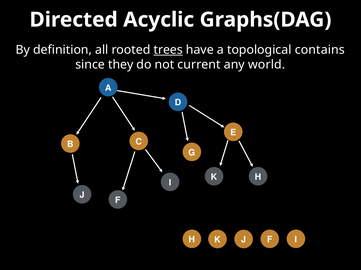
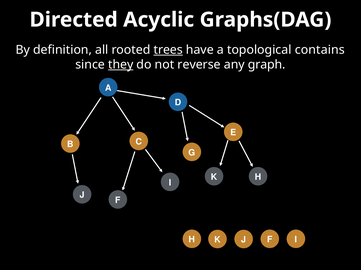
they underline: none -> present (121, 65)
current: current -> reverse (199, 65)
world: world -> graph (267, 65)
